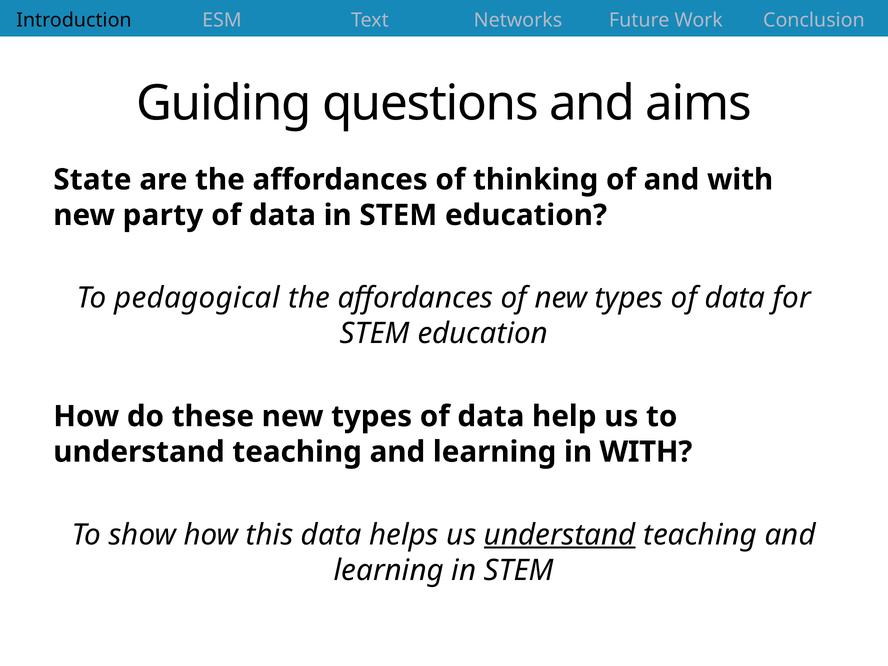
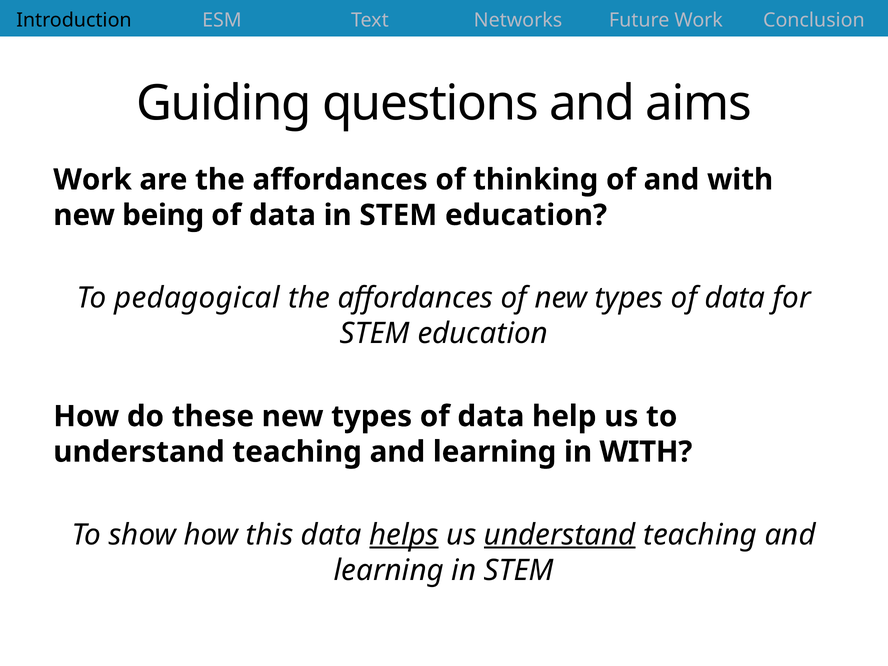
State: State -> Work (93, 180)
party: party -> being (163, 215)
helps underline: none -> present (404, 535)
